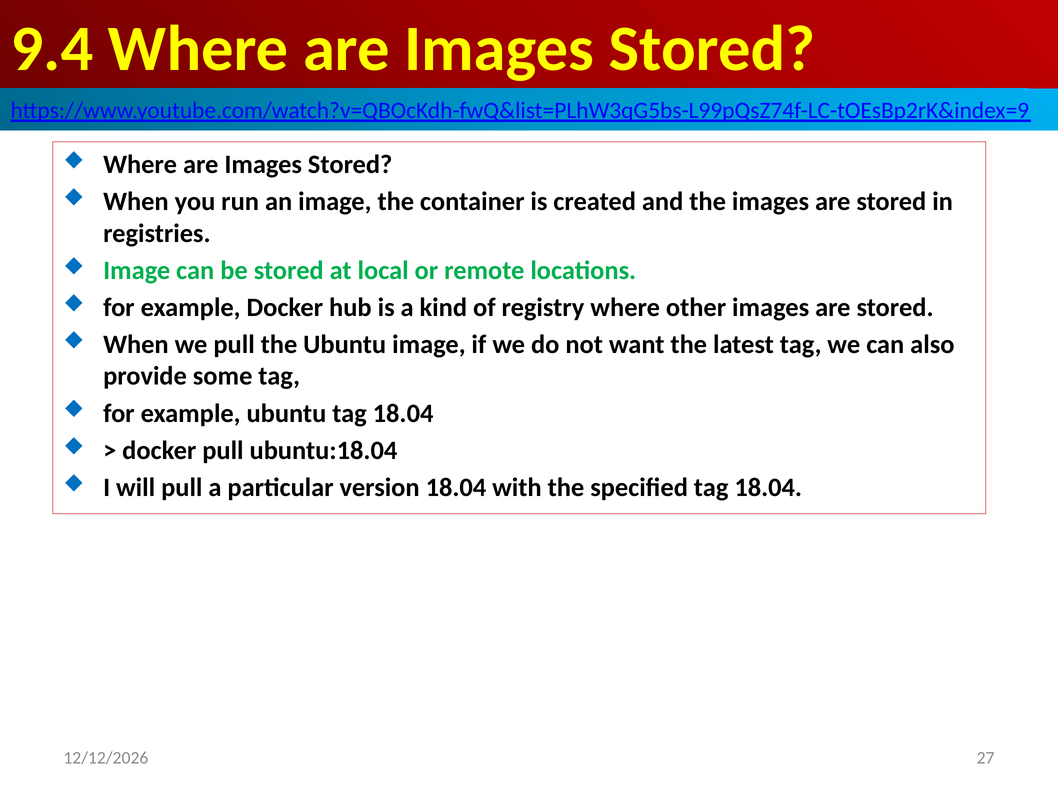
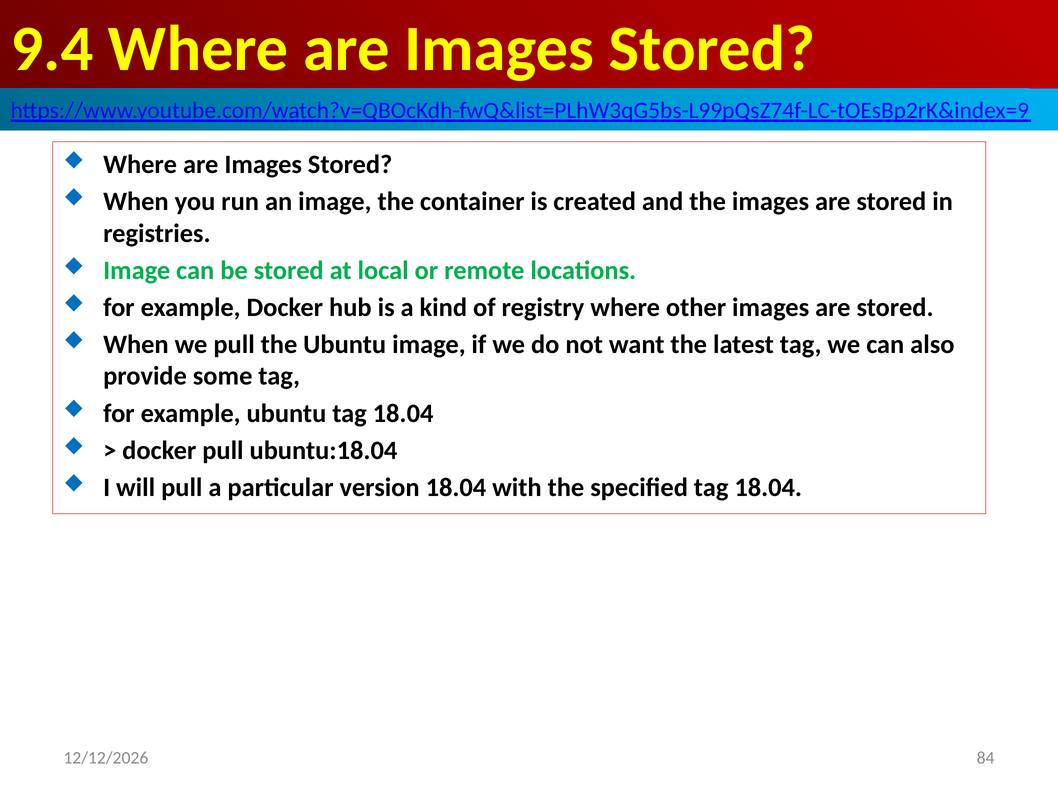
27: 27 -> 84 (986, 758)
